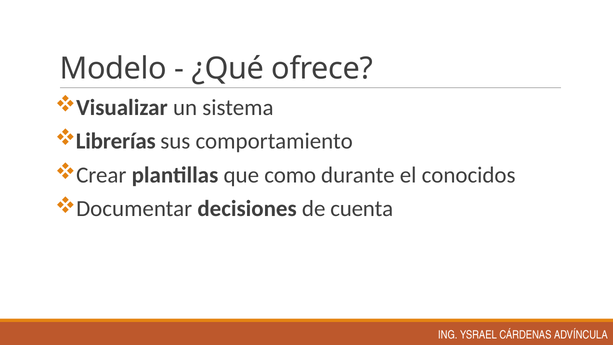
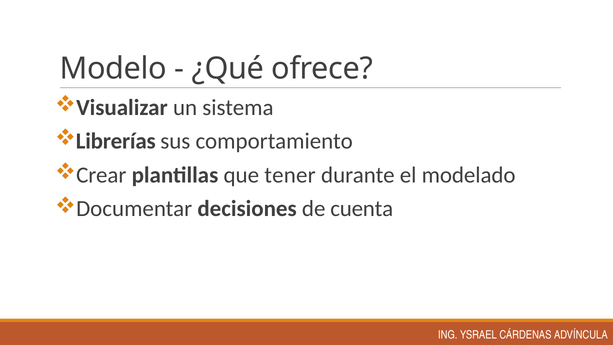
como: como -> tener (290, 175)
conocidos: conocidos -> modelado (469, 175)
